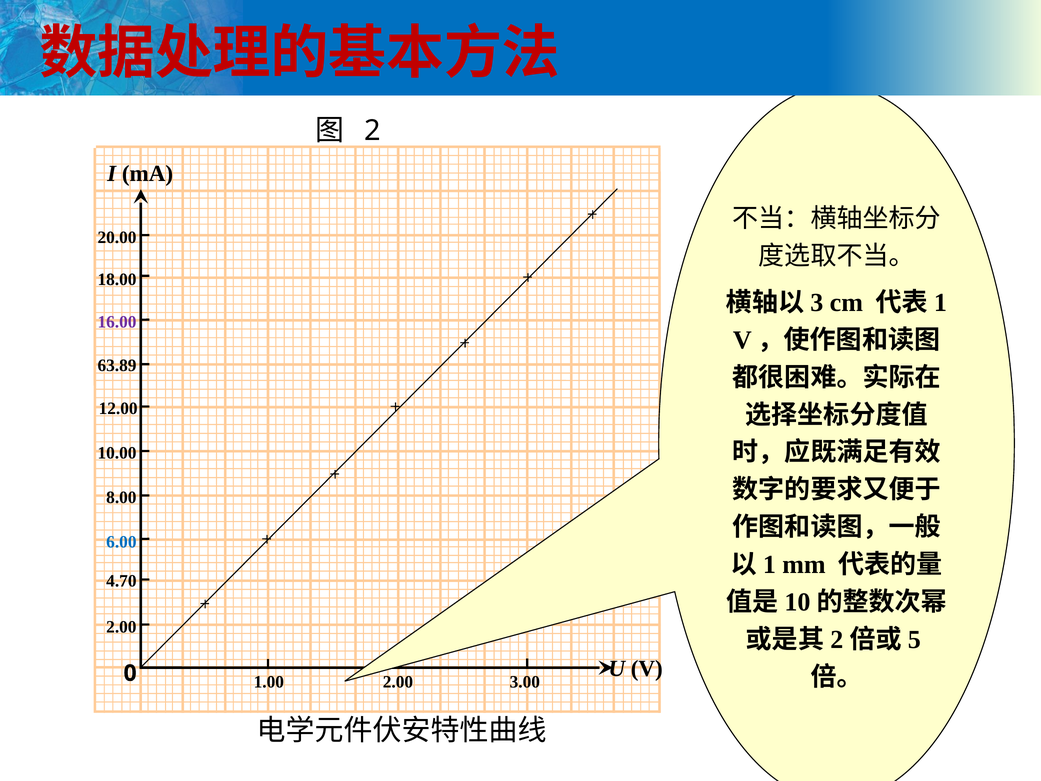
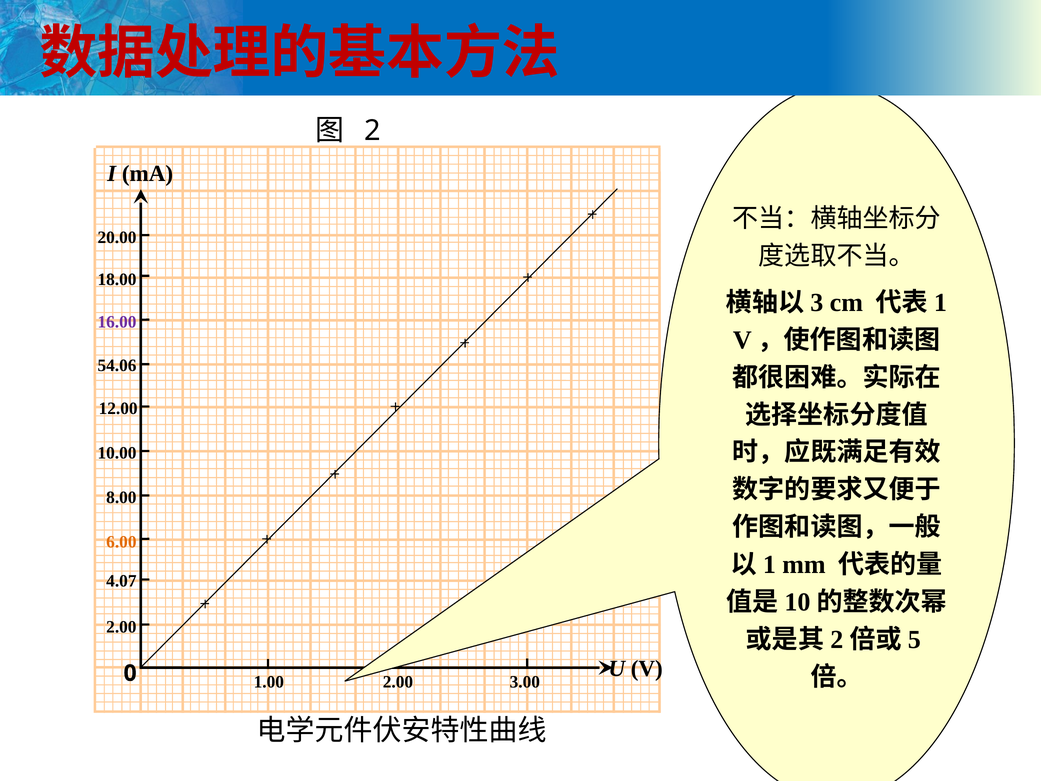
63.89: 63.89 -> 54.06 (117, 365)
6.00 colour: blue -> orange (121, 542)
4.70: 4.70 -> 4.07 (121, 581)
